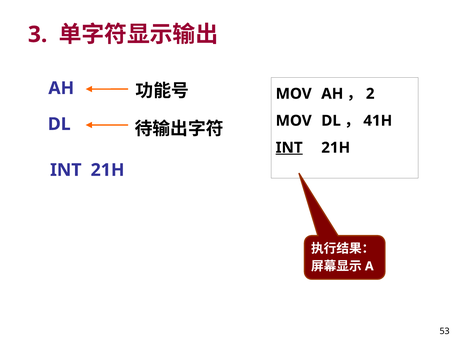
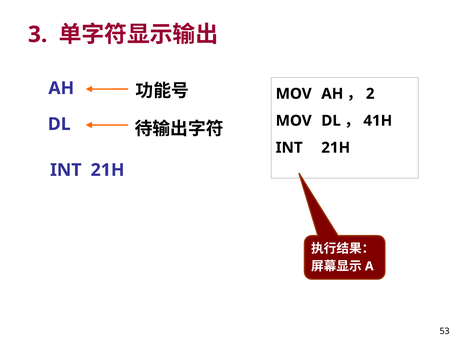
INT underline: present -> none (289, 148)
